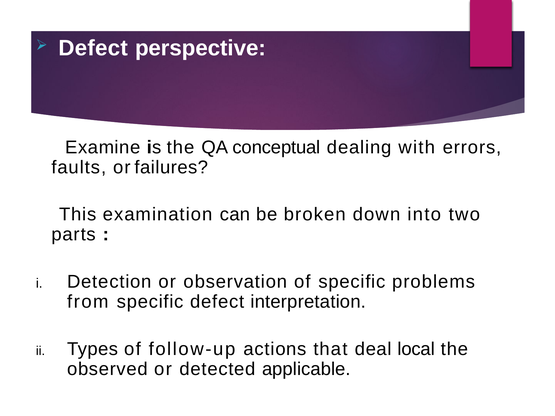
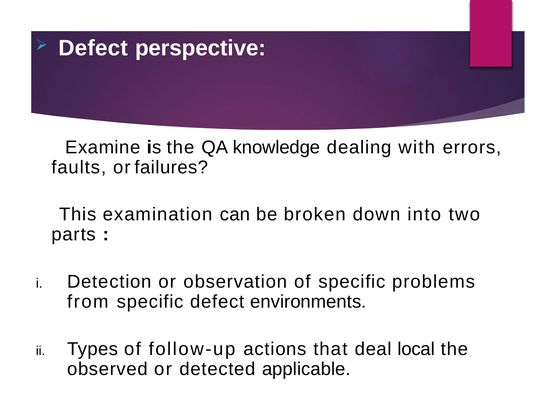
conceptual: conceptual -> knowledge (276, 147)
interpretation: interpretation -> environments (308, 302)
